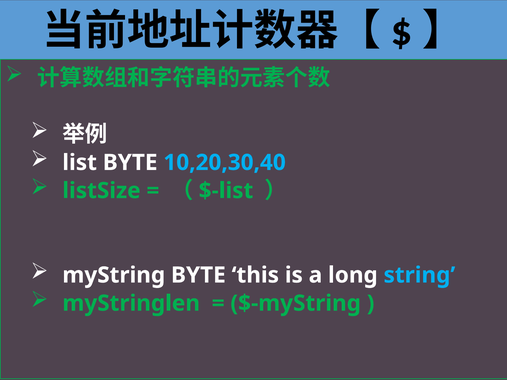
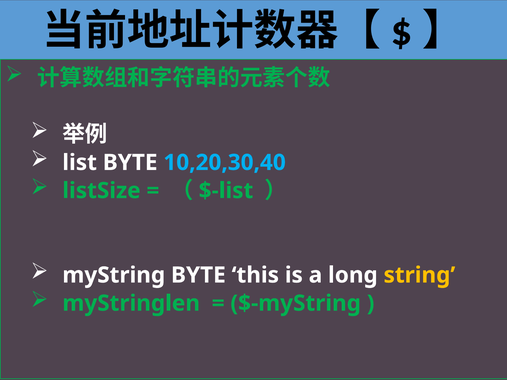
string colour: light blue -> yellow (419, 275)
